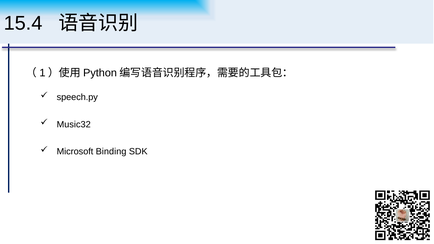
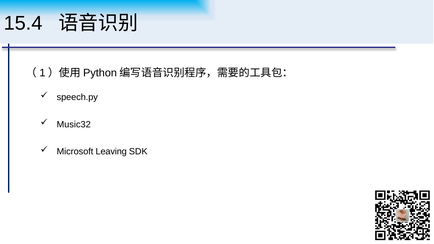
Binding: Binding -> Leaving (111, 152)
